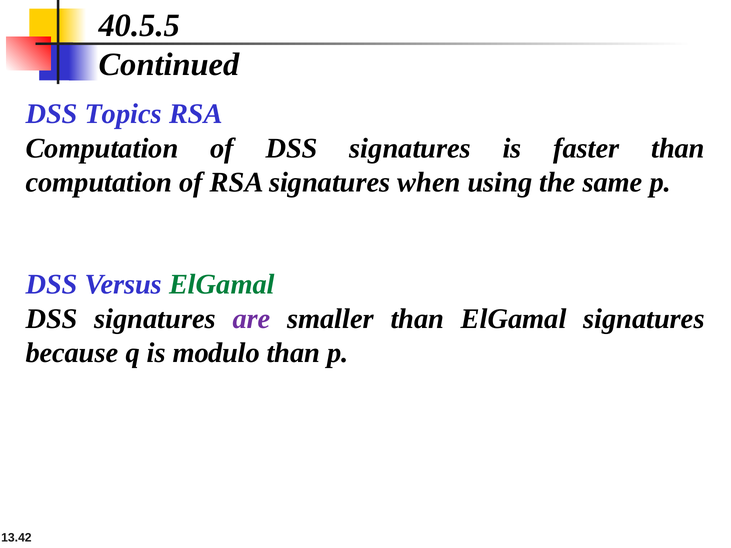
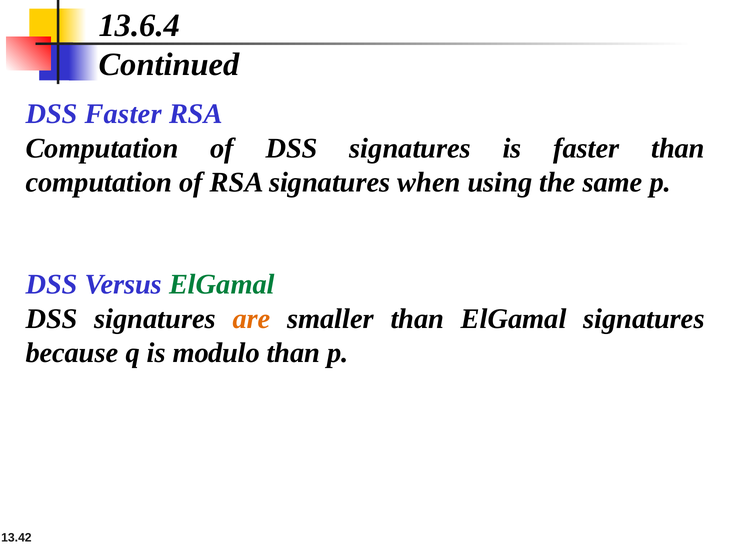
40.5.5: 40.5.5 -> 13.6.4 (139, 25)
DSS Topics: Topics -> Faster (123, 114)
are colour: purple -> orange (251, 319)
